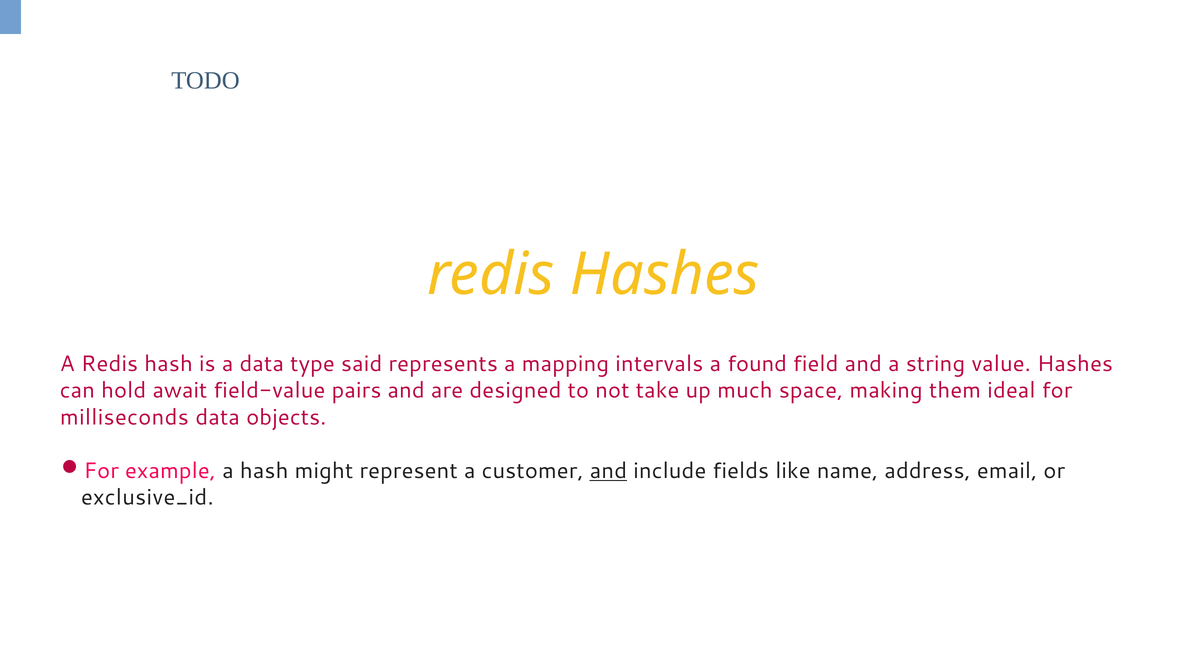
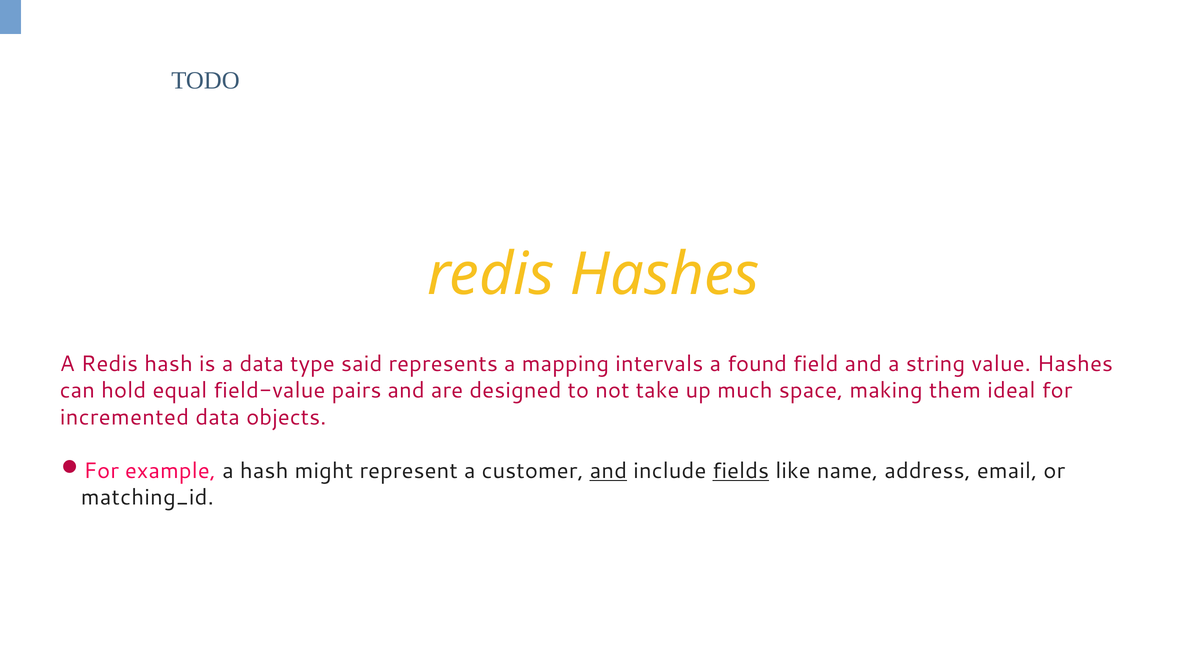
await: await -> equal (180, 390)
milliseconds: milliseconds -> incremented (124, 417)
fields underline: none -> present (741, 471)
exclusive_id: exclusive_id -> matching_id (147, 497)
